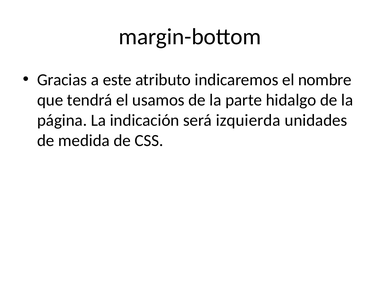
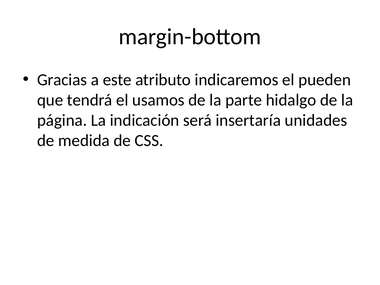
nombre: nombre -> pueden (325, 80)
izquierda: izquierda -> insertaría (248, 120)
